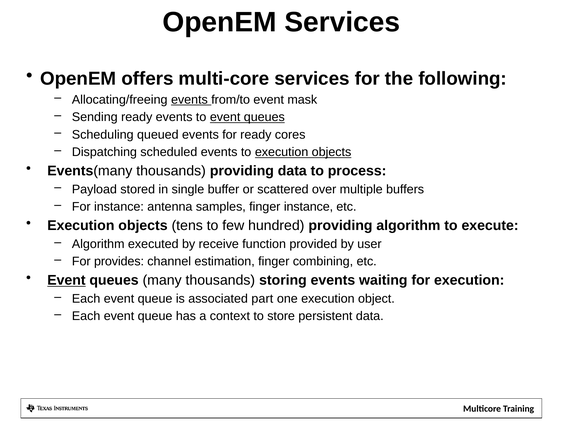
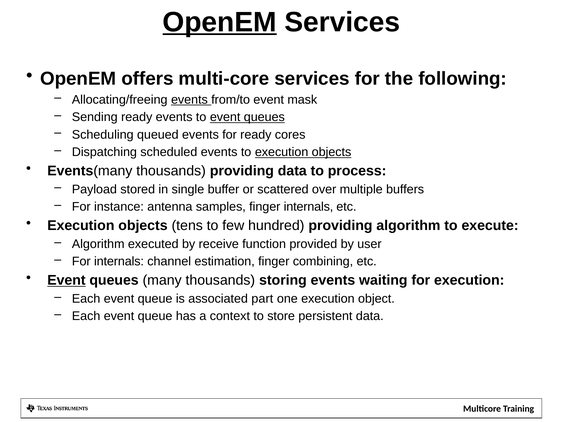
OpenEM underline: none -> present (220, 22)
finger instance: instance -> internals (308, 207)
For provides: provides -> internals (119, 262)
